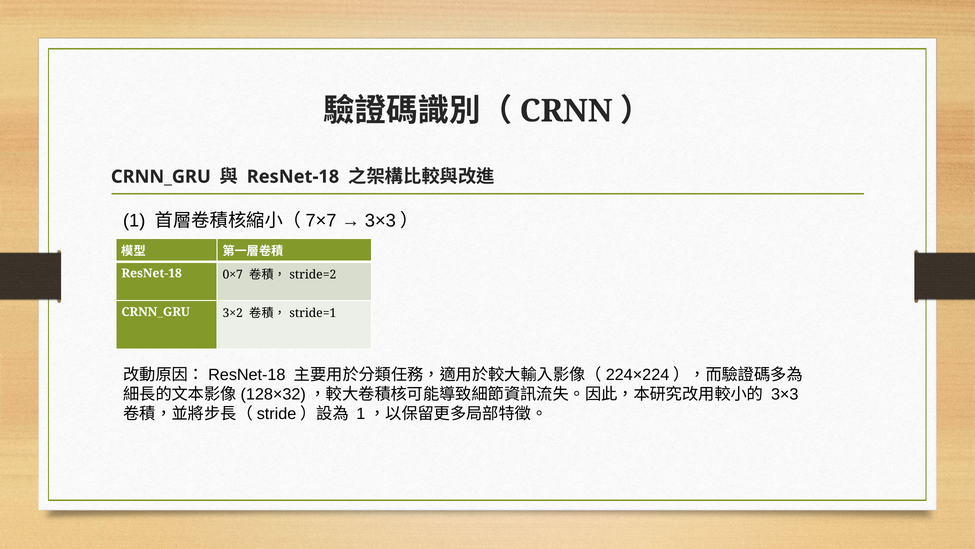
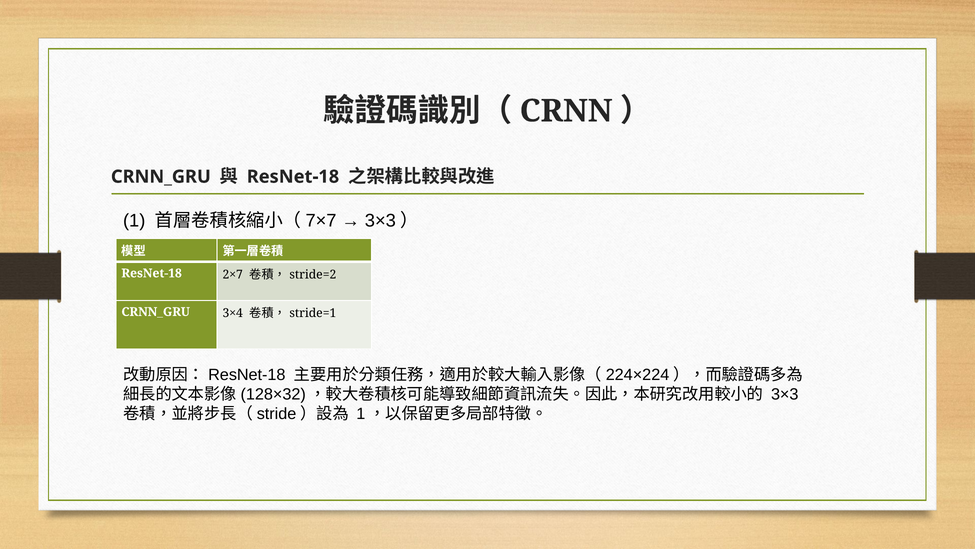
0×7: 0×7 -> 2×7 (233, 274)
3×2: 3×2 -> 3×4 (233, 313)
